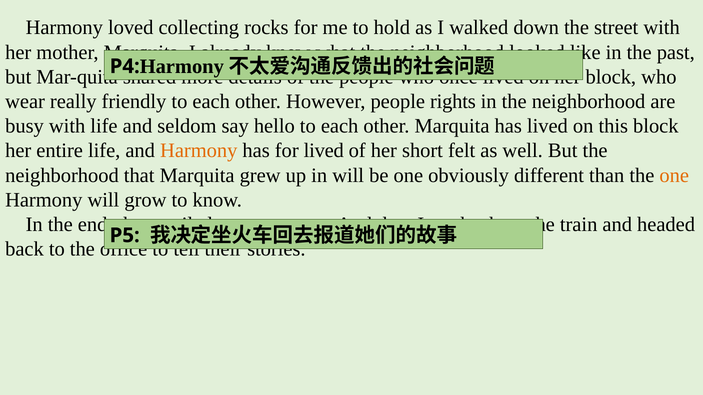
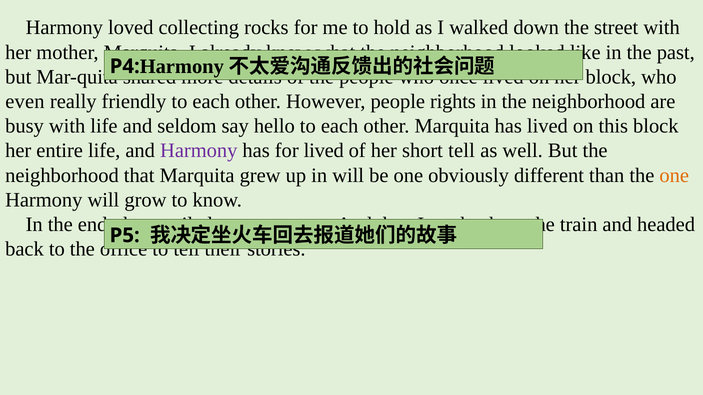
wear: wear -> even (25, 102)
Harmony colour: orange -> purple (199, 151)
short felt: felt -> tell (462, 151)
